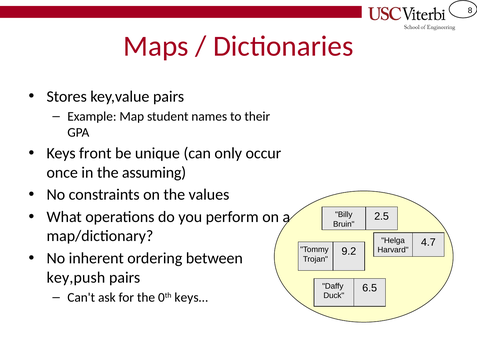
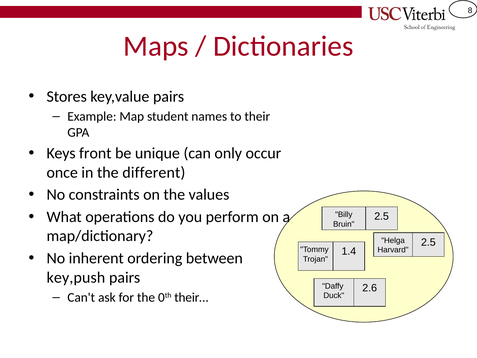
assuming: assuming -> different (154, 172)
4.7: 4.7 -> 2.5 (428, 242)
9.2: 9.2 -> 1.4 (349, 251)
6.5: 6.5 -> 2.6 (370, 288)
keys…: keys… -> their… (191, 297)
